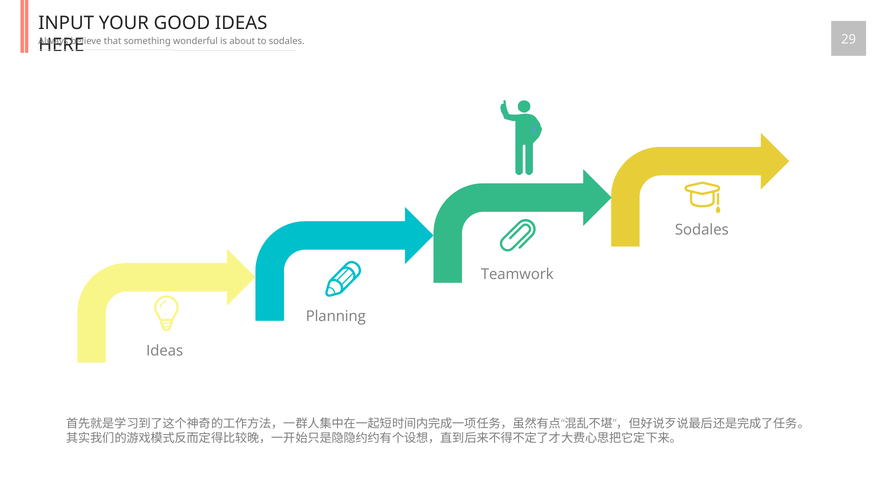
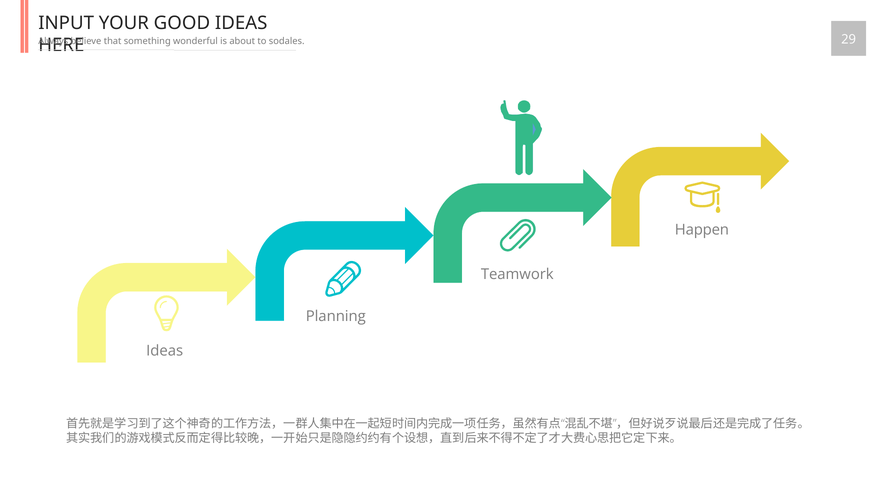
Sodales: Sodales -> Happen (702, 230)
